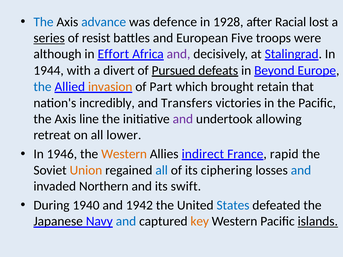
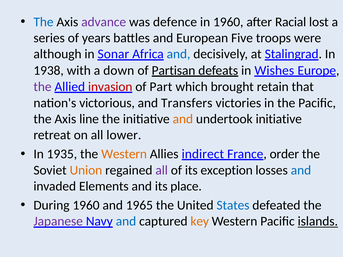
advance colour: blue -> purple (104, 22)
in 1928: 1928 -> 1960 (228, 22)
series underline: present -> none (49, 38)
resist: resist -> years (96, 38)
Effort: Effort -> Sonar (113, 54)
and colour: purple -> blue (179, 54)
1944: 1944 -> 1938 (49, 70)
divert: divert -> down (119, 70)
Pursued: Pursued -> Partisan (174, 70)
Beyond: Beyond -> Wishes (274, 70)
the colour: blue -> purple (42, 87)
invasion colour: orange -> red (110, 87)
incredibly: incredibly -> victorious (107, 103)
and colour: purple -> orange (183, 119)
undertook allowing: allowing -> initiative (279, 119)
1946: 1946 -> 1935 (62, 154)
rapid: rapid -> order (284, 154)
all colour: blue -> purple (162, 170)
ciphering: ciphering -> exception (227, 170)
Northern: Northern -> Elements (104, 186)
swift: swift -> place (186, 186)
During 1940: 1940 -> 1960 (86, 206)
1942: 1942 -> 1965 (139, 206)
Japanese colour: black -> purple (58, 222)
